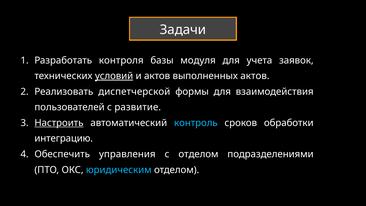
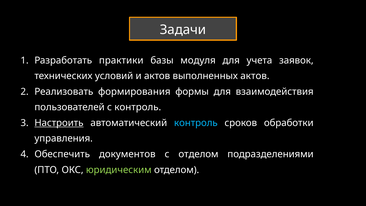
контроля: контроля -> практики (121, 60)
условий underline: present -> none (114, 76)
диспетчерской: диспетчерской -> формирования (134, 92)
с развитие: развитие -> контроль (138, 107)
интеграцию: интеграцию -> управления (64, 138)
управления: управления -> документов (127, 154)
юридическим colour: light blue -> light green (119, 170)
